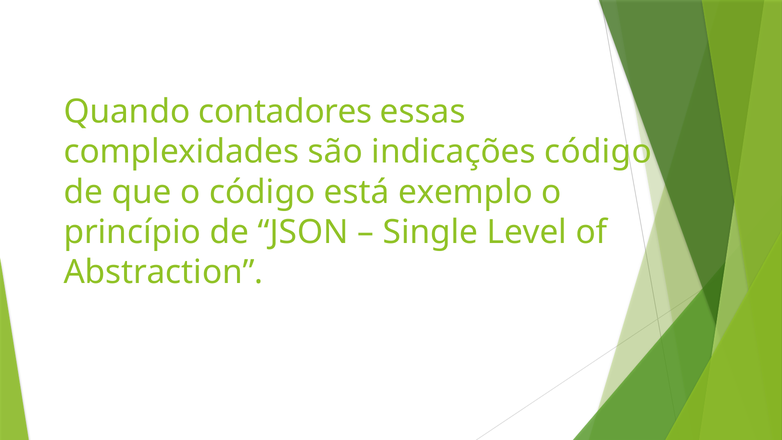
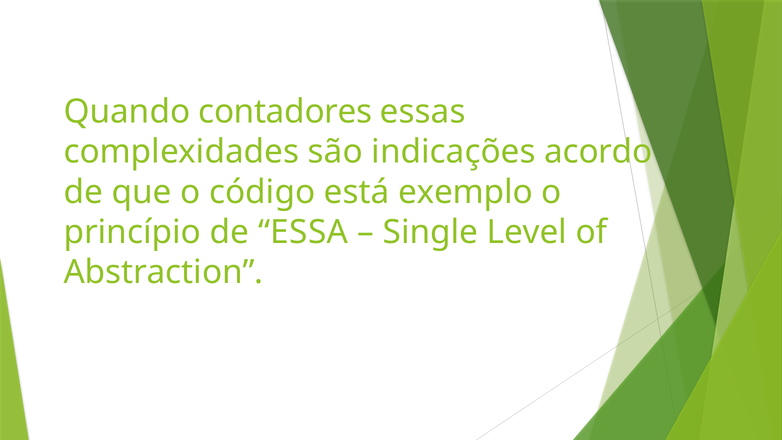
indicações código: código -> acordo (598, 152)
JSON: JSON -> ESSA (303, 232)
